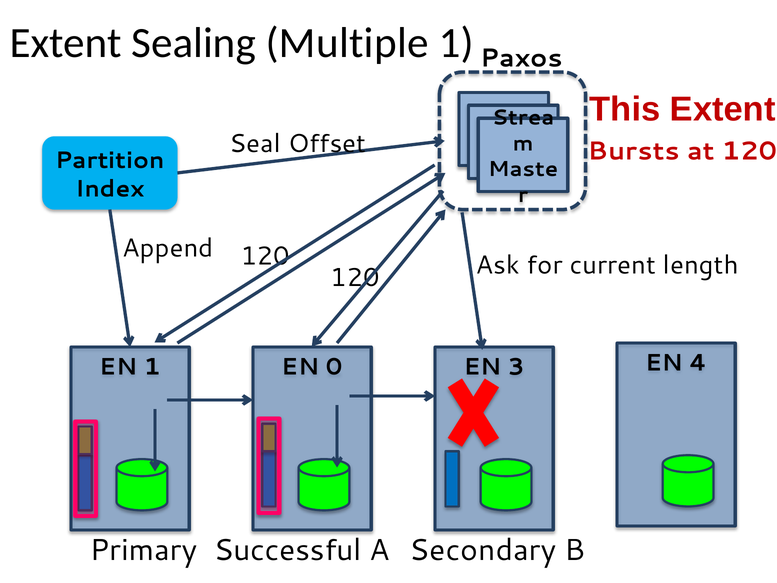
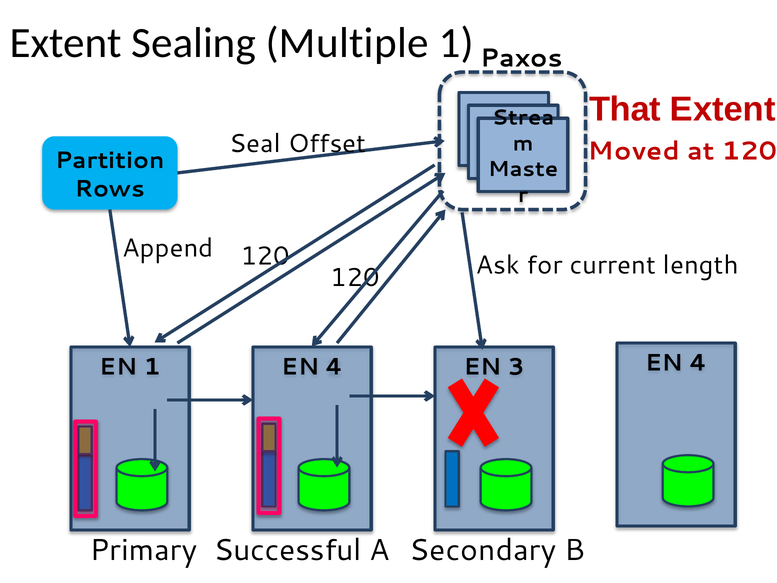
This: This -> That (625, 109)
Bursts: Bursts -> Moved (634, 151)
Index: Index -> Rows (110, 189)
1 EN 0: 0 -> 4 (334, 367)
